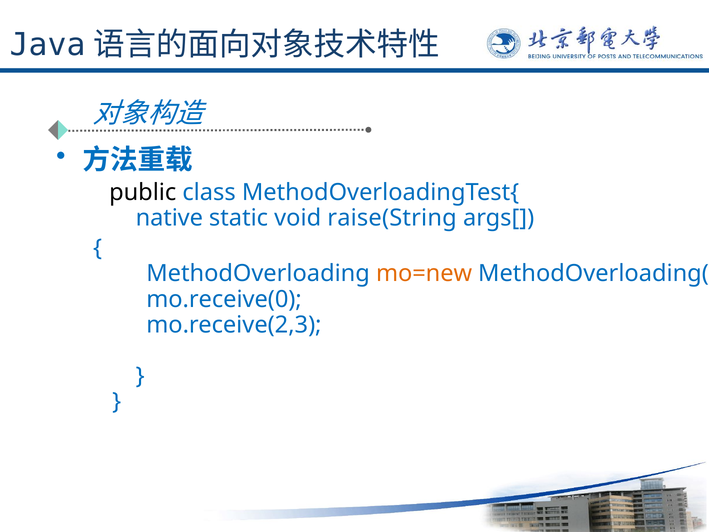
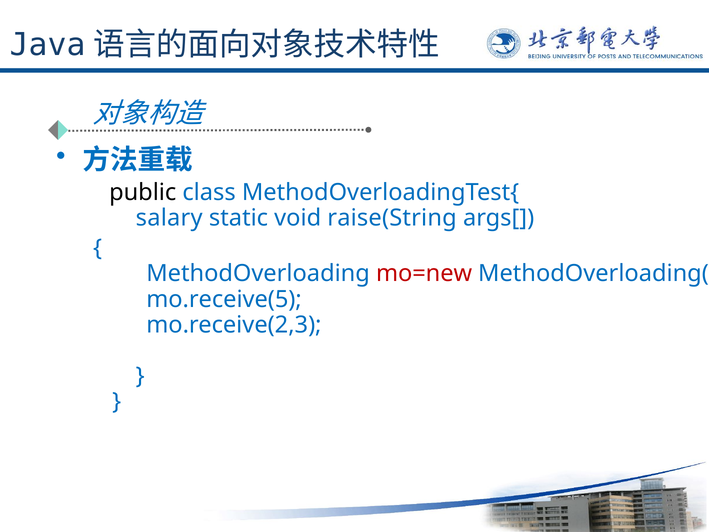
native: native -> salary (169, 218)
mo=new colour: orange -> red (424, 274)
mo.receive(0: mo.receive(0 -> mo.receive(5 (224, 299)
